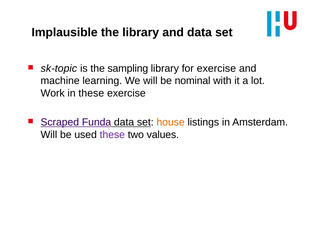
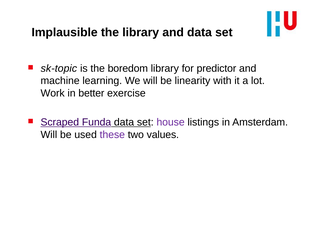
sampling: sampling -> boredom (128, 68)
for exercise: exercise -> predictor (216, 68)
nominal: nominal -> linearity (193, 81)
in these: these -> better (91, 93)
house colour: orange -> purple (171, 122)
